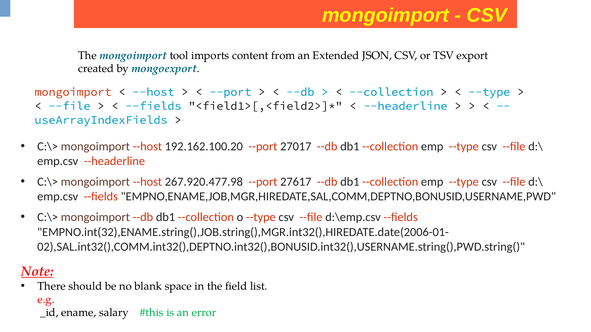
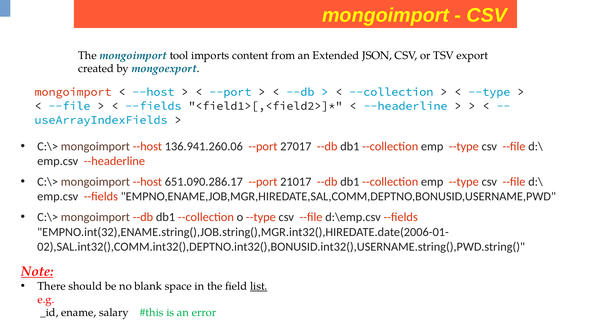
192.162.100.20: 192.162.100.20 -> 136.941.260.06 (204, 147)
267.920.477.98: 267.920.477.98 -> 651.090.286.17 (204, 182)
27617: 27617 -> 21017 (296, 182)
list underline: none -> present (259, 286)
